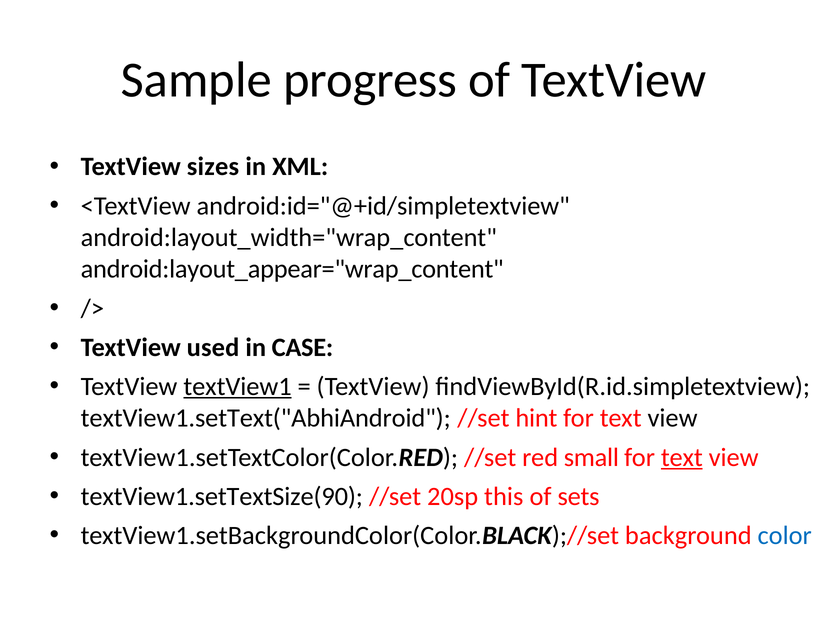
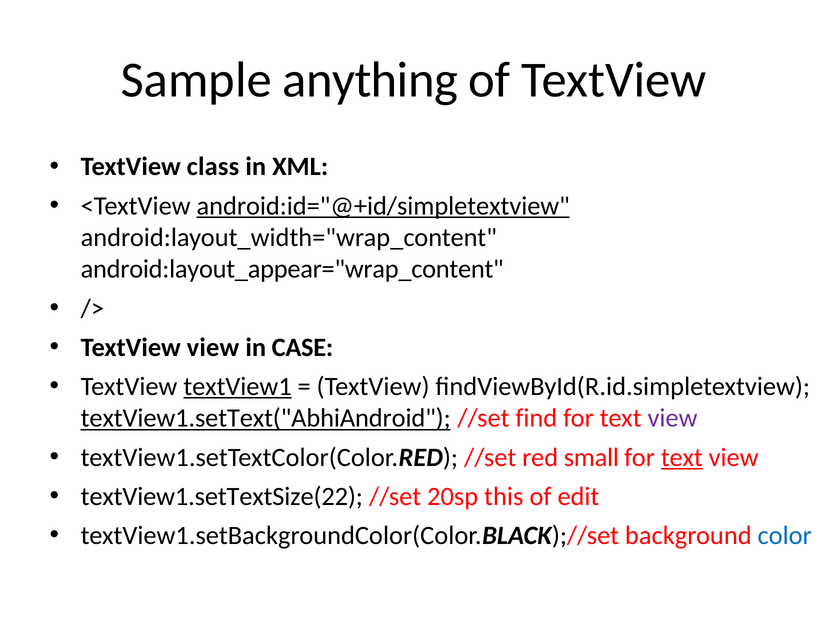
progress: progress -> anything (370, 80)
sizes: sizes -> class (213, 167)
android:id="@+id/simpletextview underline: none -> present (383, 206)
TextView used: used -> view (213, 347)
textView1.setText("AbhiAndroid underline: none -> present (266, 418)
hint: hint -> find (536, 418)
view colour: black -> purple (673, 418)
textView1.setTextSize(90: textView1.setTextSize(90 -> textView1.setTextSize(22 (222, 496)
sets: sets -> edit (578, 496)
